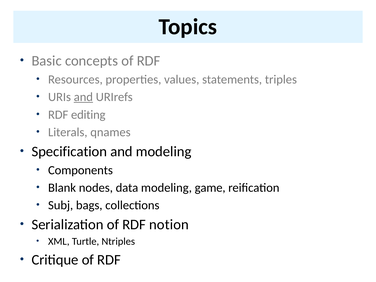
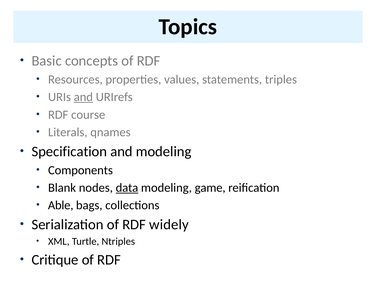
editing: editing -> course (88, 115)
data underline: none -> present (127, 188)
Subj: Subj -> Able (61, 205)
notion: notion -> widely (169, 225)
